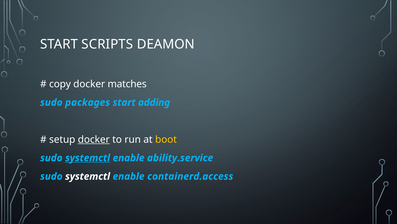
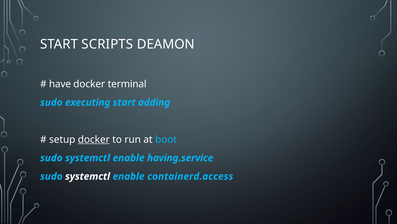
copy: copy -> have (60, 84)
matches: matches -> terminal (127, 84)
packages: packages -> executing (88, 102)
boot colour: yellow -> light blue (166, 139)
systemctl underline: present -> none (88, 157)
ability.service: ability.service -> having.service (180, 157)
